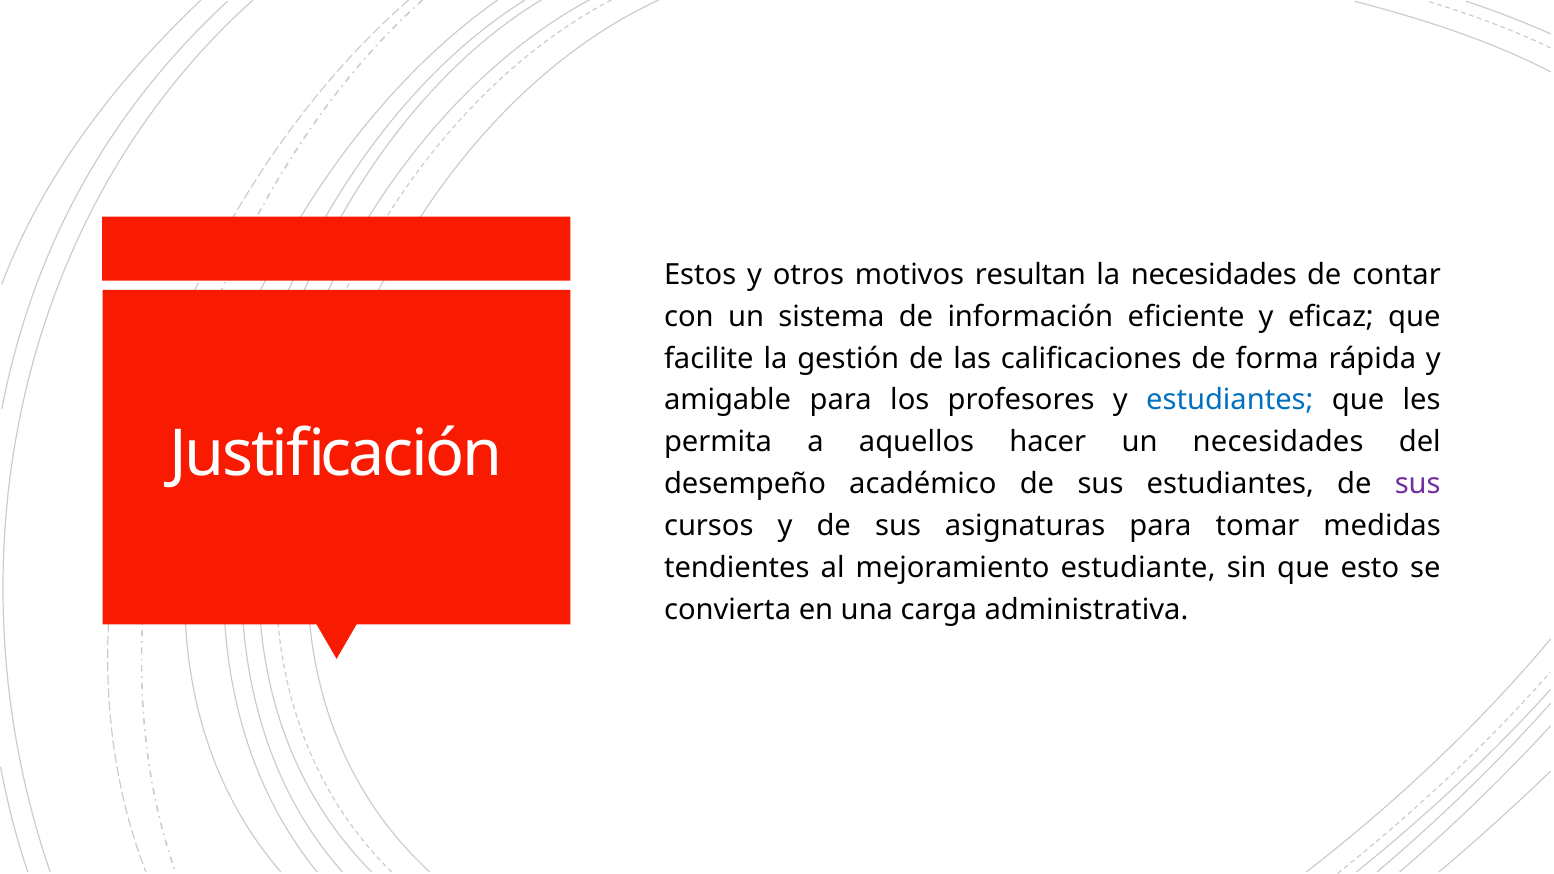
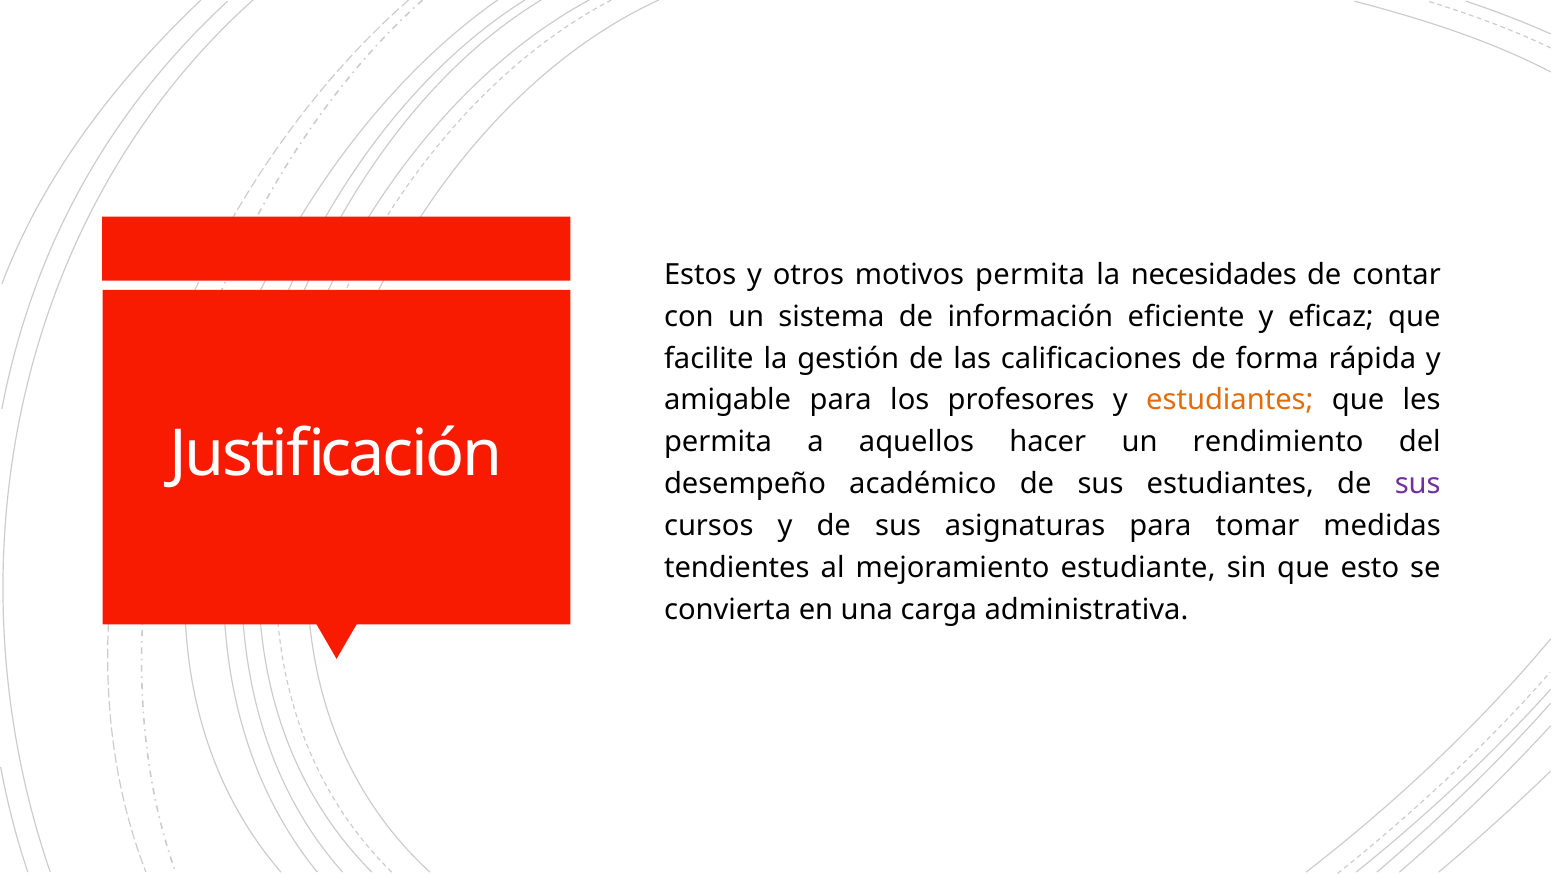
motivos resultan: resultan -> permita (1030, 275)
estudiantes colour: blue -> orange (1230, 400)
un necesidades: necesidades -> rendimiento (1278, 442)
